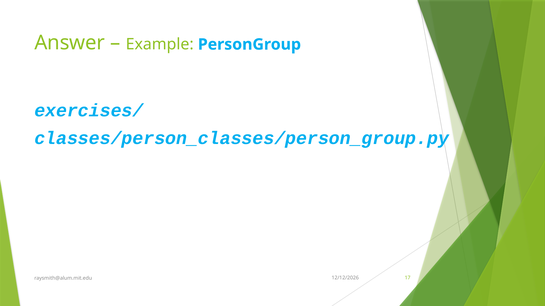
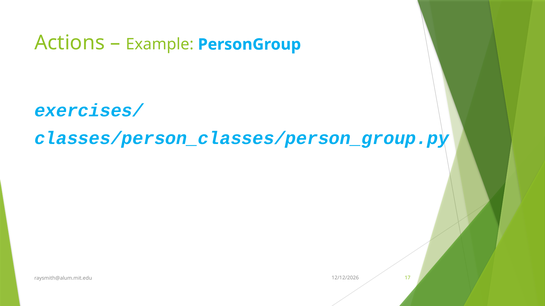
Answer: Answer -> Actions (70, 43)
